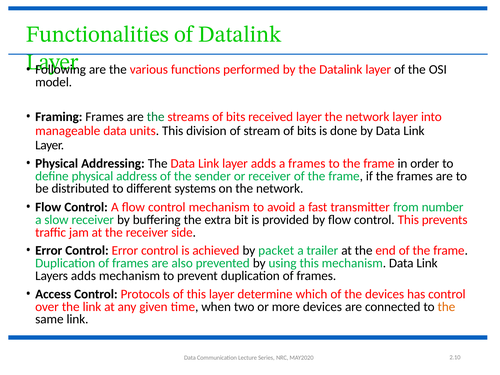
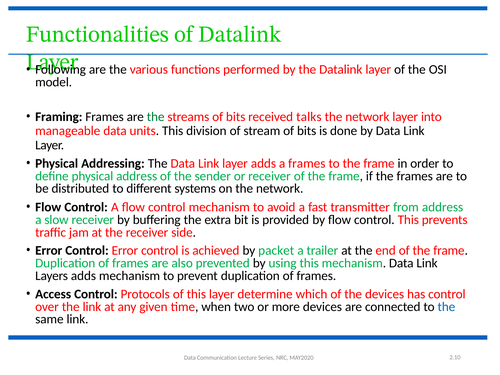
received layer: layer -> talks (309, 117)
from number: number -> address (443, 207)
the colour: orange -> blue (446, 307)
